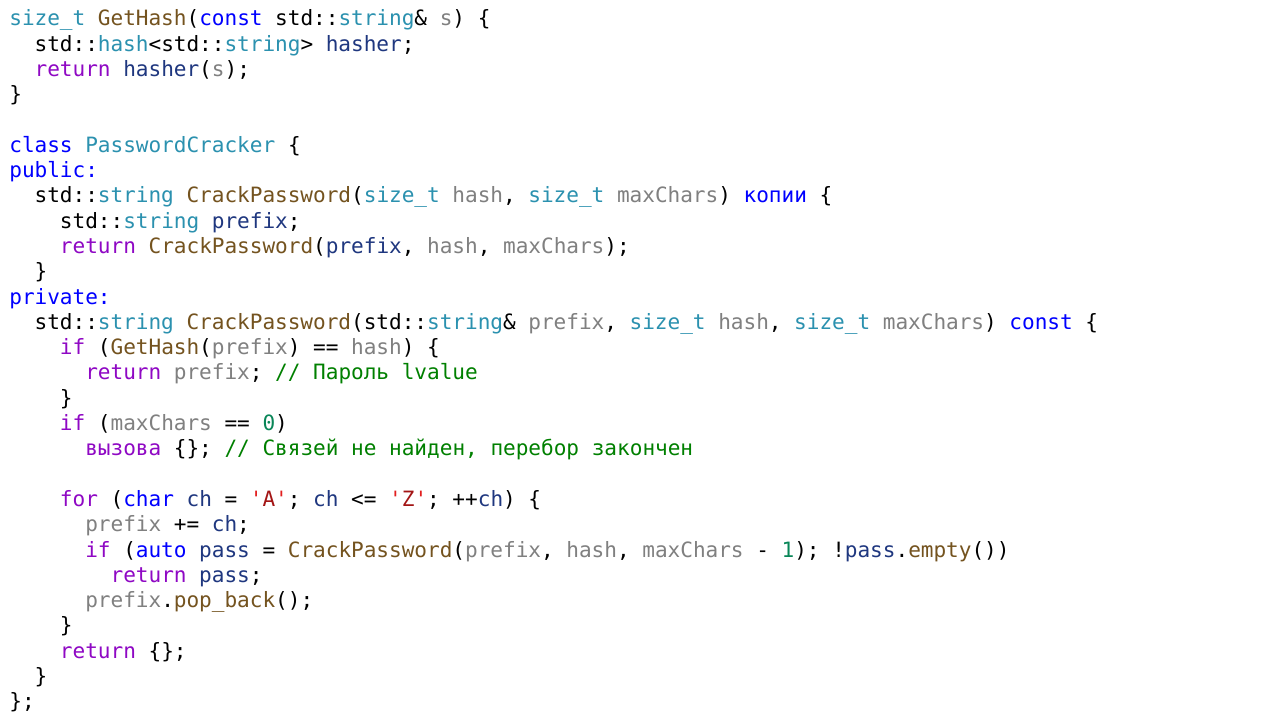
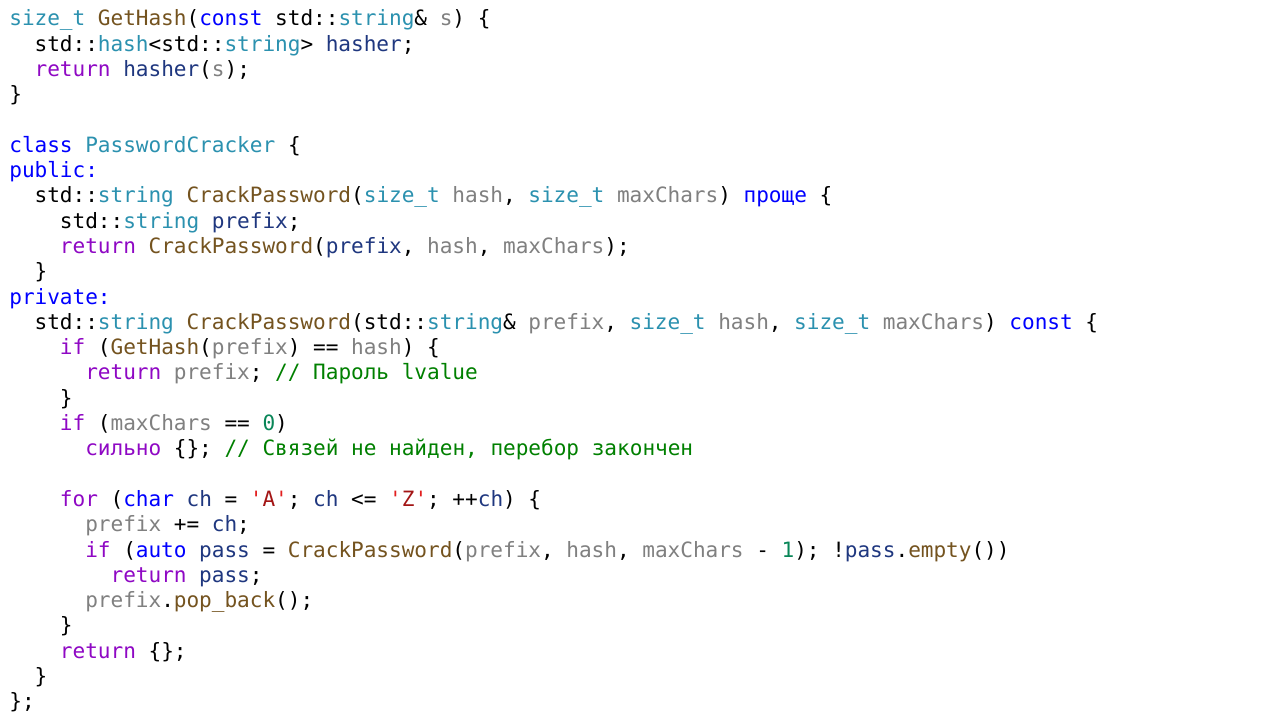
копии: копии -> проще (775, 196)
вызова: вызова -> сильно (123, 449)
